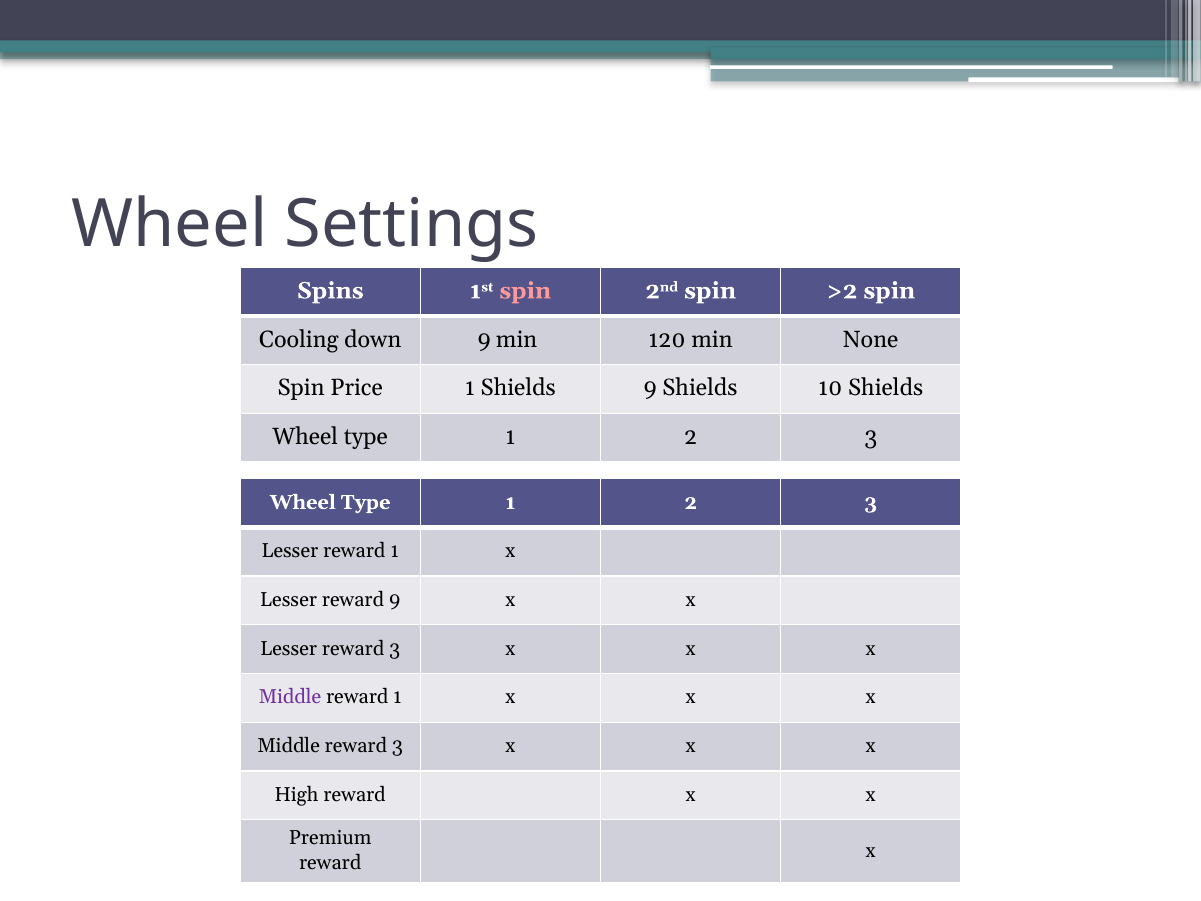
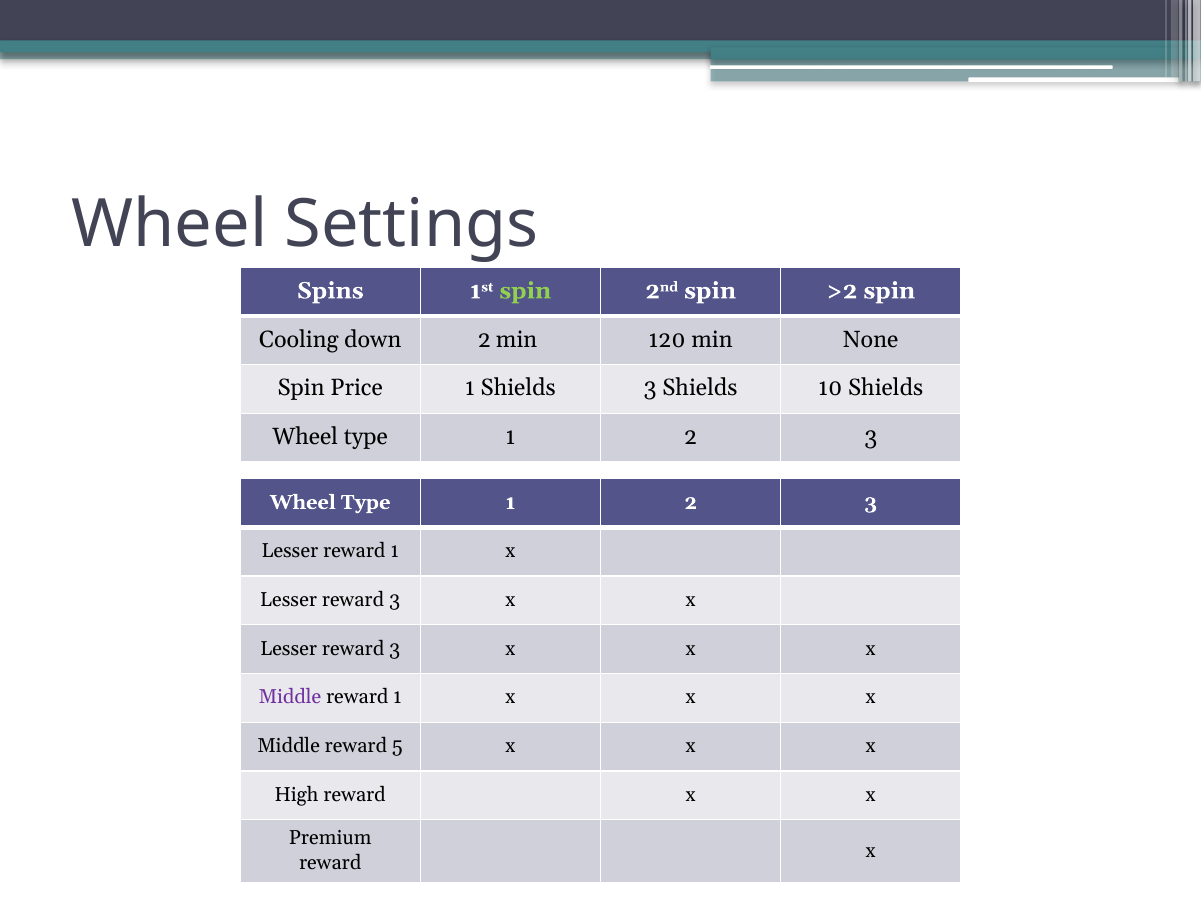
spin colour: pink -> light green (525, 291)
down 9: 9 -> 2 (484, 339)
Shields 9: 9 -> 3 (650, 388)
9: 9 -> 3 (395, 600)
Middle reward 3: 3 -> 5 (397, 746)
